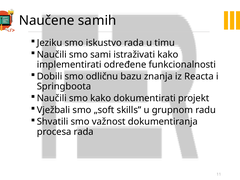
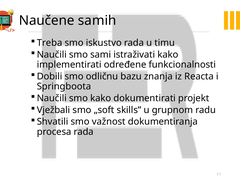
Jeziku: Jeziku -> Treba (50, 43)
